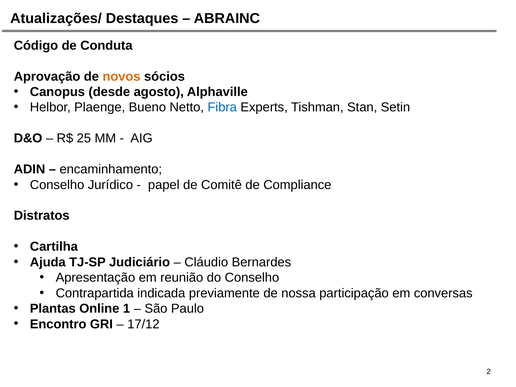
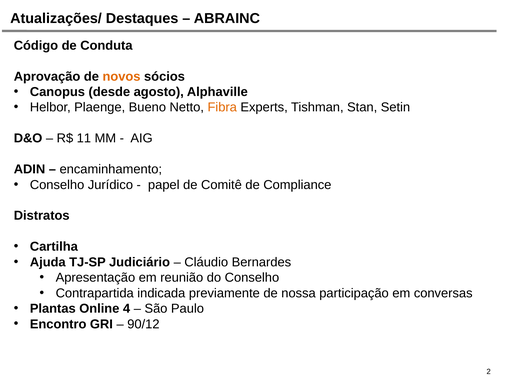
Fibra colour: blue -> orange (222, 107)
25: 25 -> 11 (84, 138)
1: 1 -> 4 (127, 309)
17/12: 17/12 -> 90/12 (143, 324)
